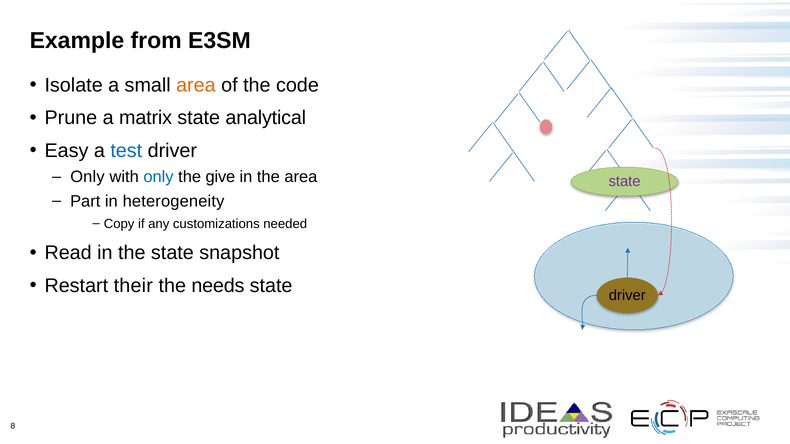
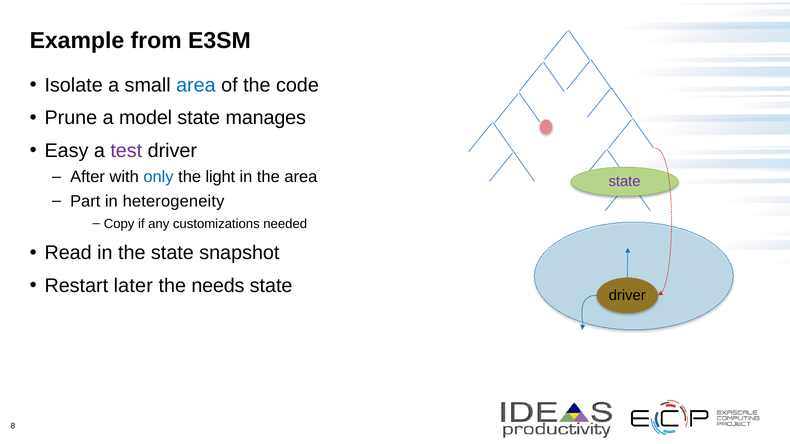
area colour: orange -> blue (196, 85)
matrix: matrix -> model (146, 118)
analytical: analytical -> manages (266, 118)
test colour: blue -> purple (126, 151)
Only: Only -> After (88, 177)
give: give -> light (220, 177)
their: their -> later (133, 286)
